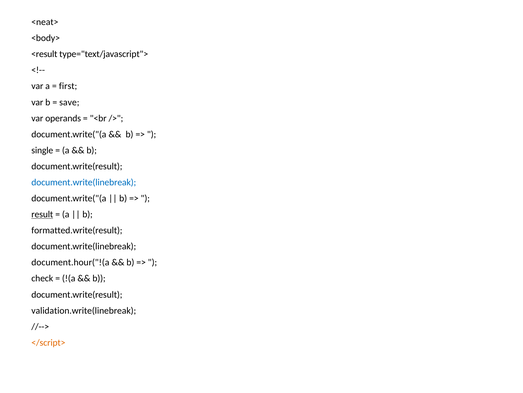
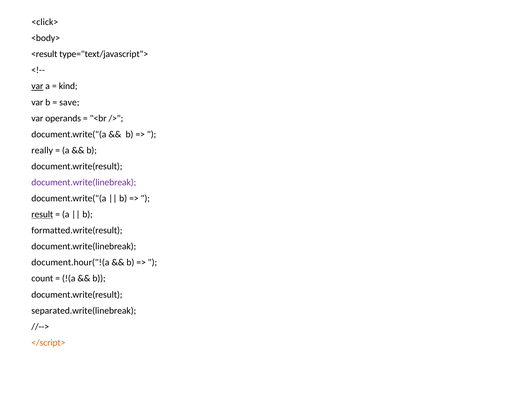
<neat>: <neat> -> <click> (45, 22)
var underline: none -> present (37, 86)
first: first -> kind (68, 86)
single: single -> really (42, 150)
document.write(linebreak colour: blue -> purple (84, 182)
check: check -> count (42, 278)
validation.write(linebreak: validation.write(linebreak -> separated.write(linebreak (84, 310)
